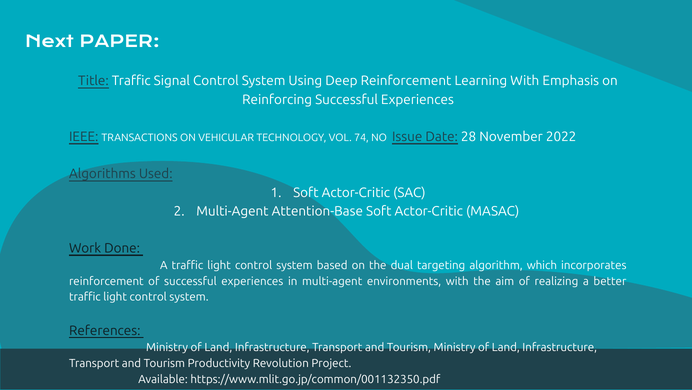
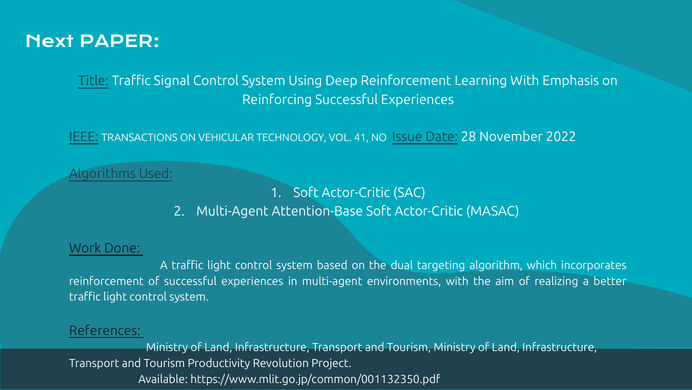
74: 74 -> 41 (361, 138)
